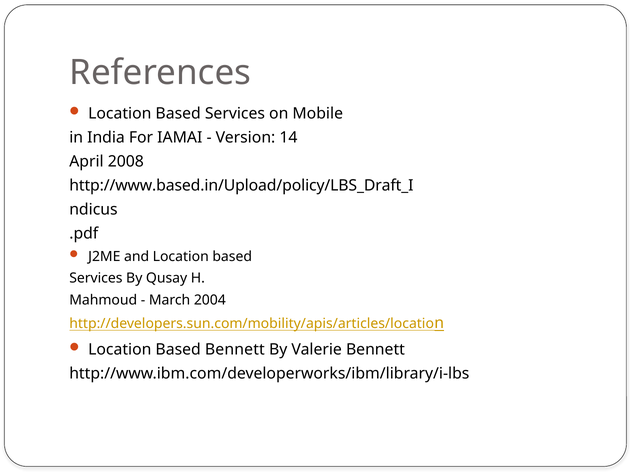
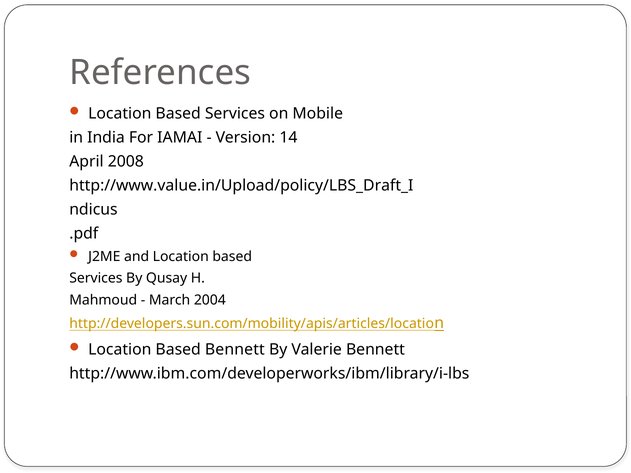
http://www.based.in/Upload/policy/LBS_Draft_I: http://www.based.in/Upload/policy/LBS_Draft_I -> http://www.value.in/Upload/policy/LBS_Draft_I (241, 186)
